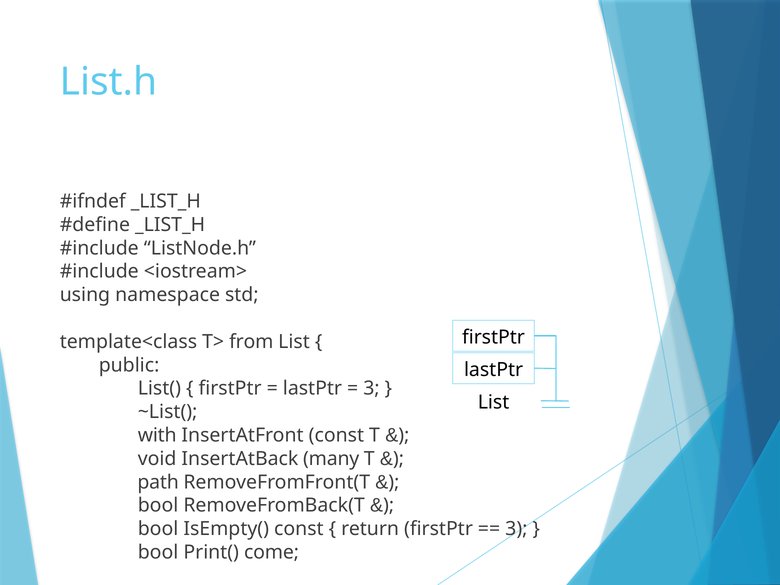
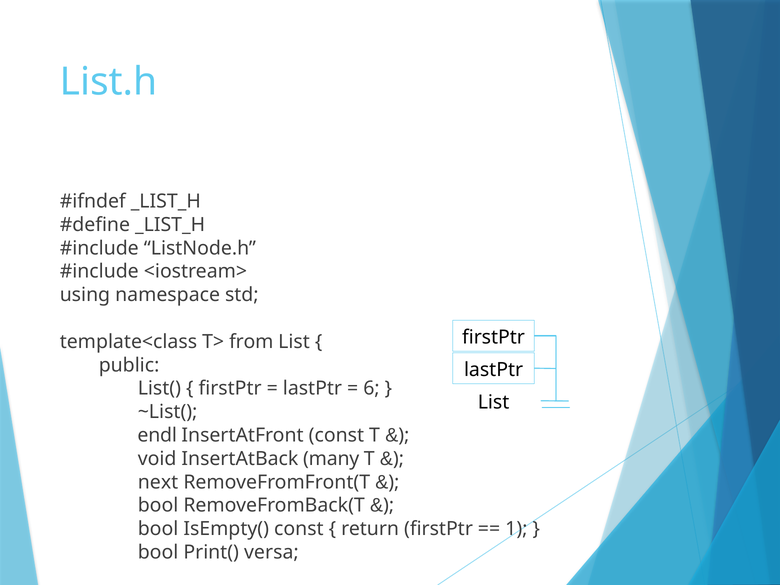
3: 3 -> 6 (371, 388)
with: with -> endl (157, 435)
path: path -> next (158, 482)
3: 3 -> 1 (516, 529)
come: come -> versa (271, 552)
